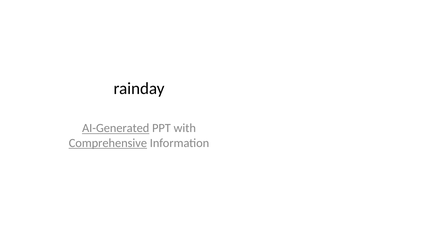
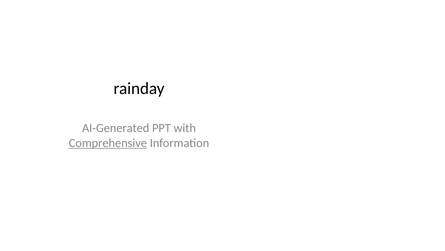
AI-Generated underline: present -> none (116, 128)
